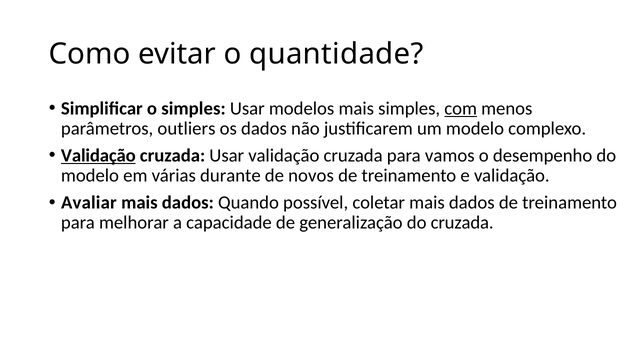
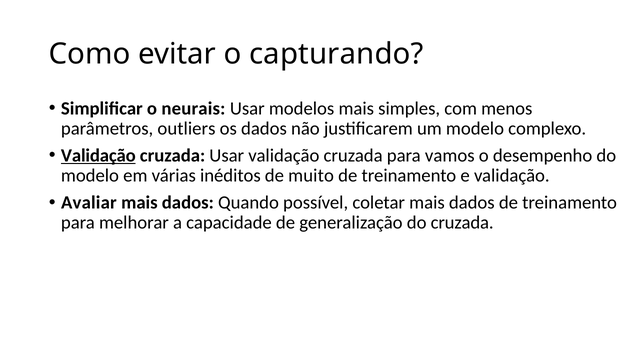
quantidade: quantidade -> capturando (336, 54)
o simples: simples -> neurais (193, 109)
com underline: present -> none (461, 109)
durante: durante -> inéditos (230, 176)
novos: novos -> muito (311, 176)
